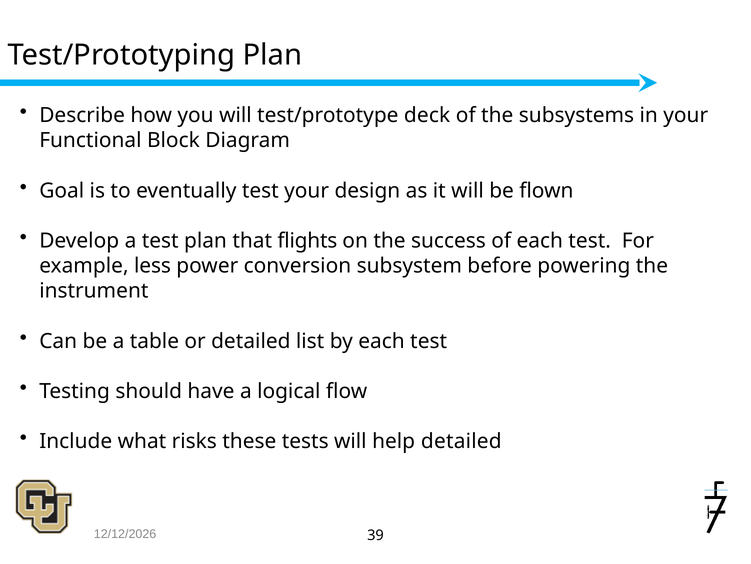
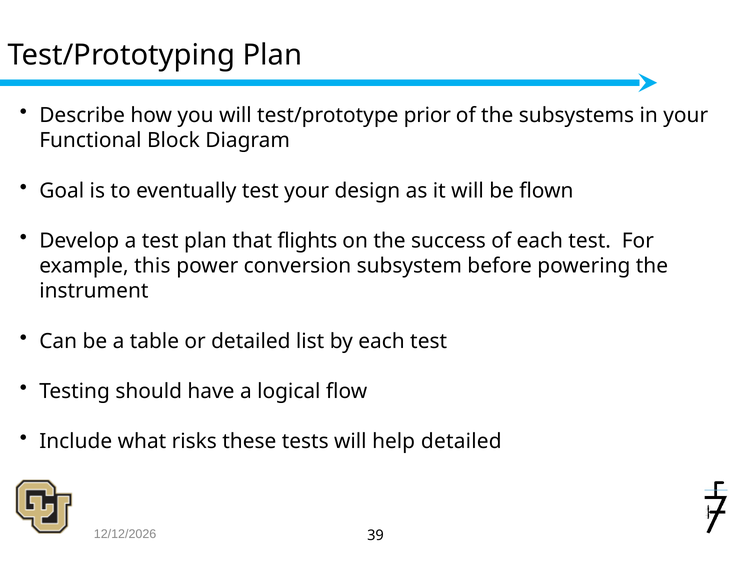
deck: deck -> prior (427, 115)
less: less -> this (152, 266)
